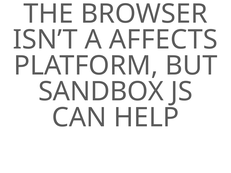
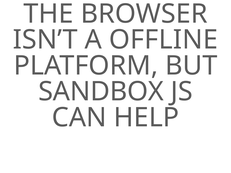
AFFECTS: AFFECTS -> OFFLINE (163, 40)
